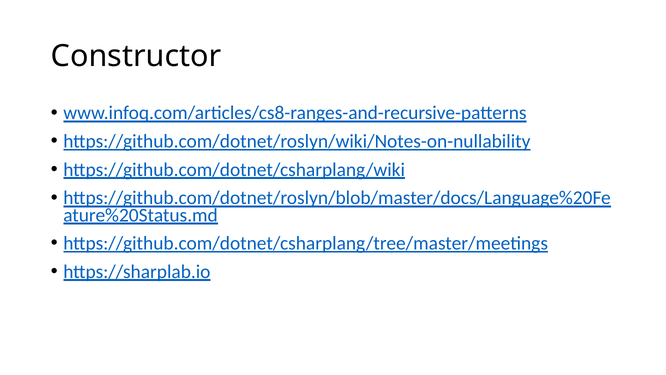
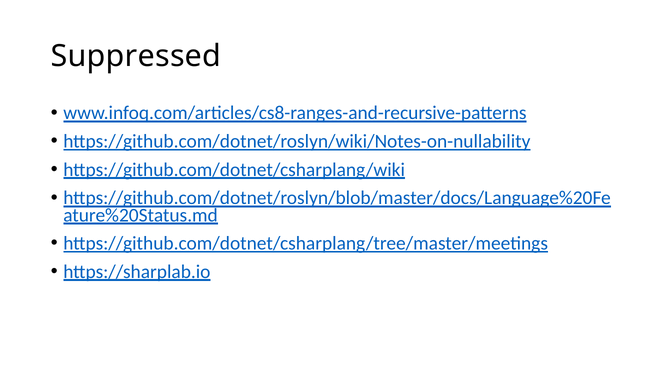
Constructor: Constructor -> Suppressed (136, 56)
